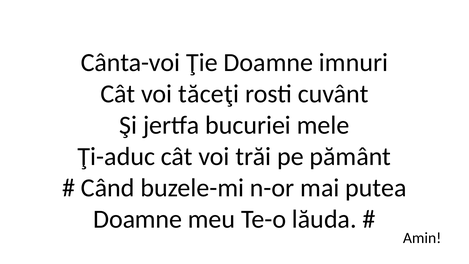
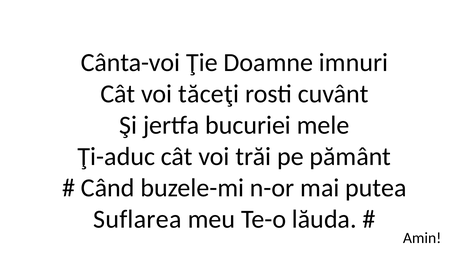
Doamne: Doamne -> Suflarea (137, 219)
